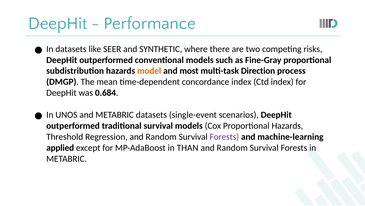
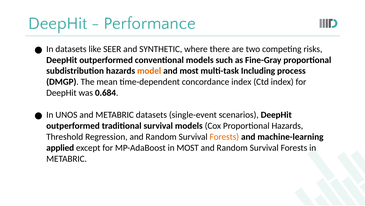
Direction: Direction -> Including (258, 71)
Forests colour: purple -> orange (224, 136)
in THAN: THAN -> MOST (188, 147)
